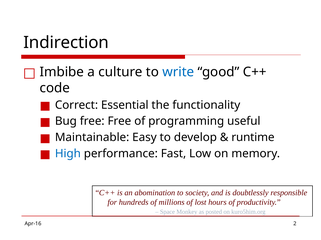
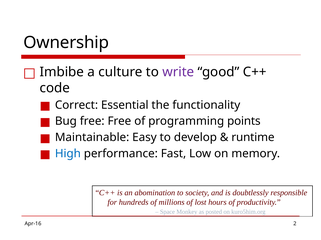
Indirection: Indirection -> Ownership (66, 43)
write colour: blue -> purple (178, 72)
useful: useful -> points (244, 122)
